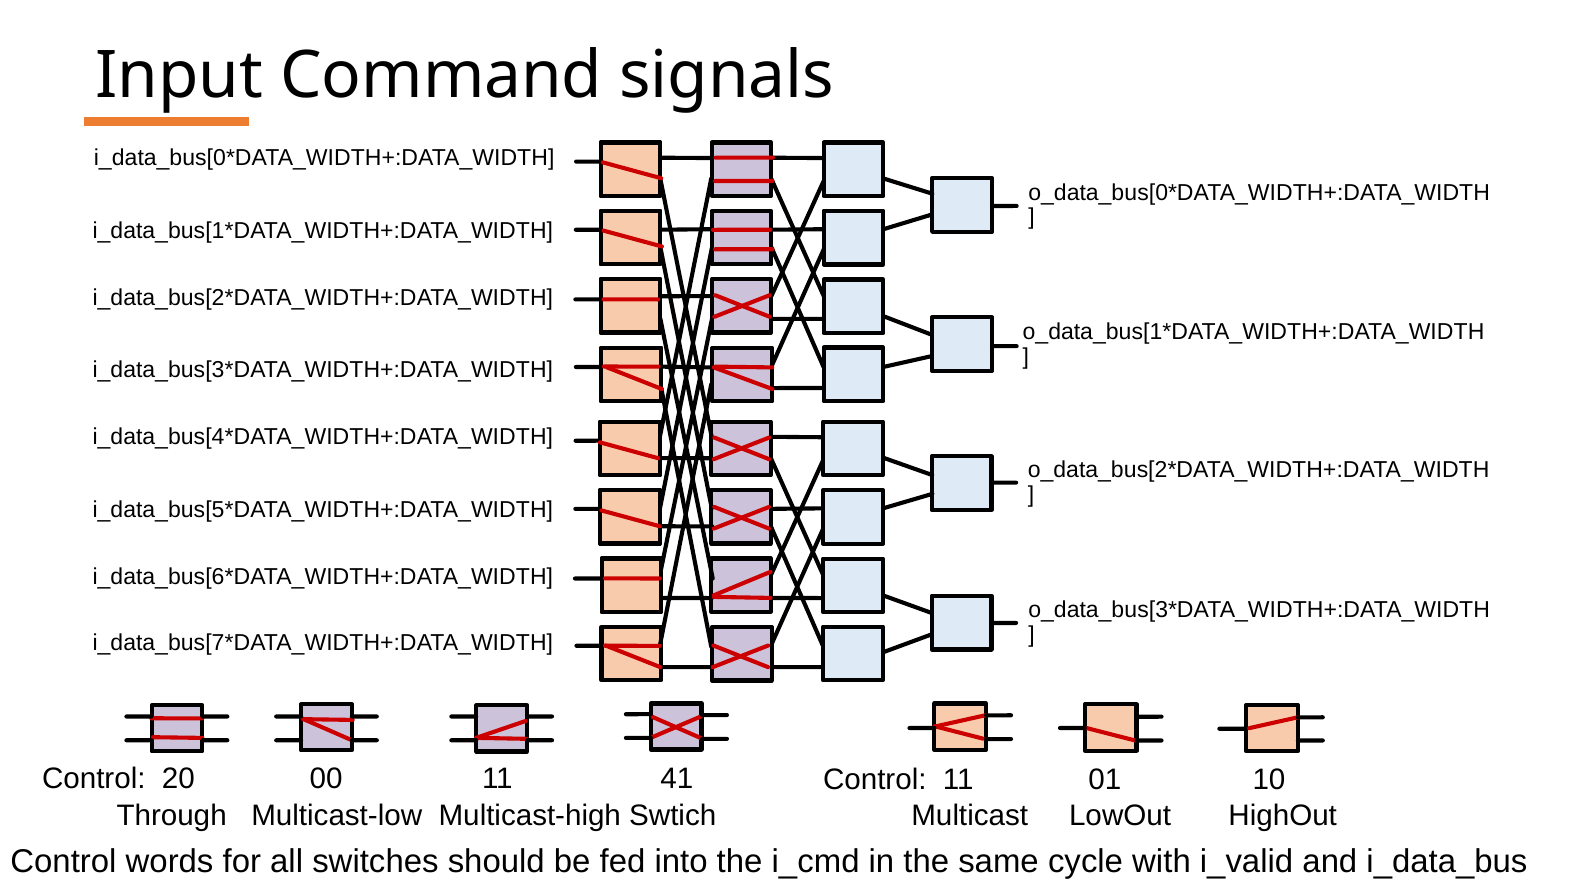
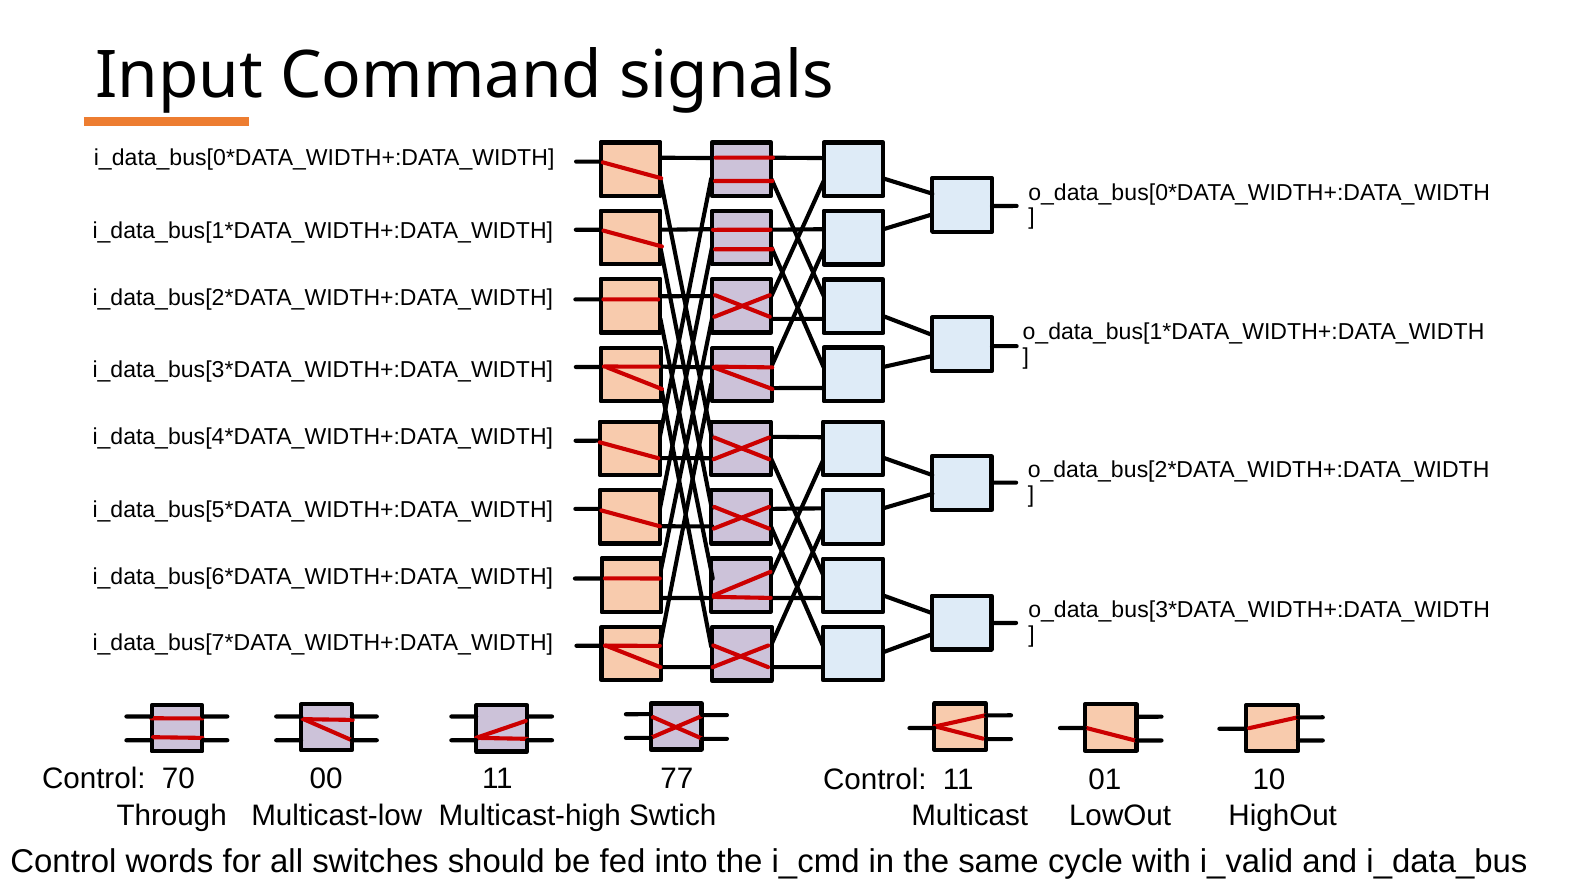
20: 20 -> 70 (178, 779)
41: 41 -> 77 (677, 779)
